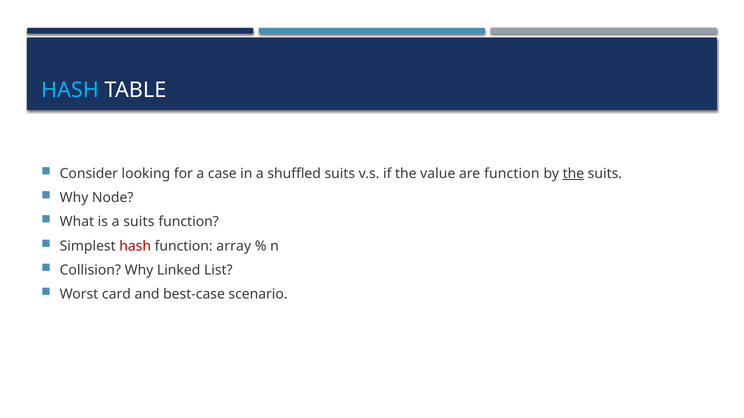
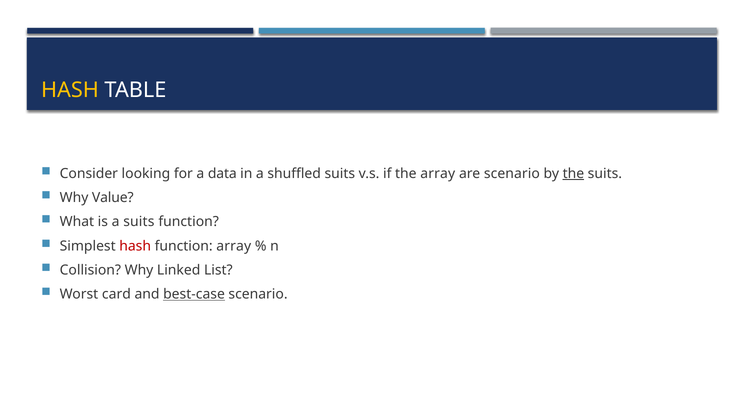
HASH colour: light blue -> yellow (70, 90)
case: case -> data (222, 174)
the value: value -> array (438, 174)
are function: function -> scenario (512, 174)
Node: Node -> Value (113, 198)
best-case underline: none -> present (194, 295)
